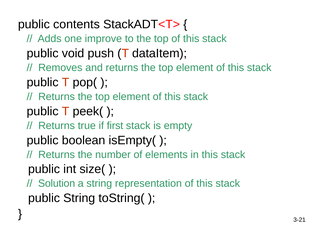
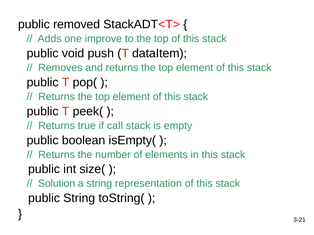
contents: contents -> removed (77, 24)
first: first -> call (115, 126)
